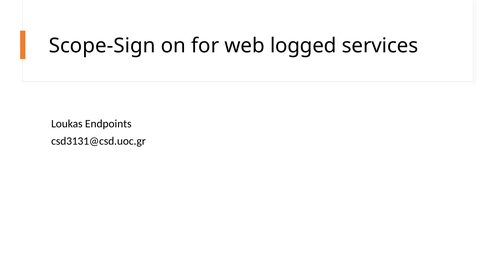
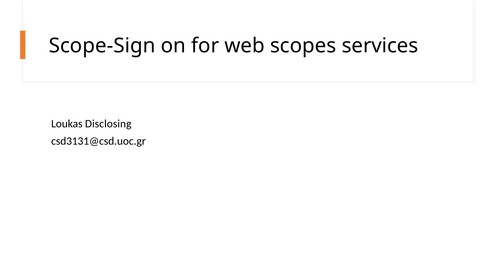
logged: logged -> scopes (303, 46)
Endpoints: Endpoints -> Disclosing (108, 124)
